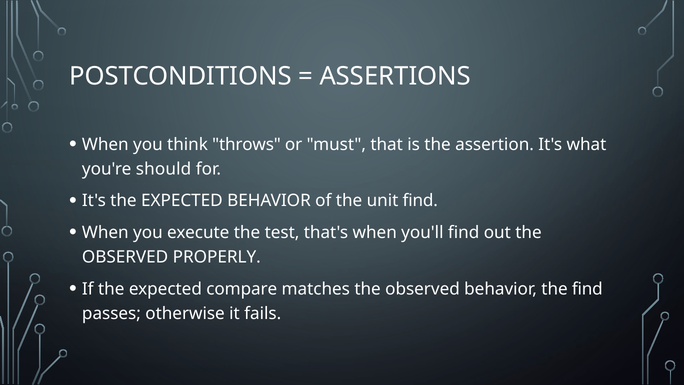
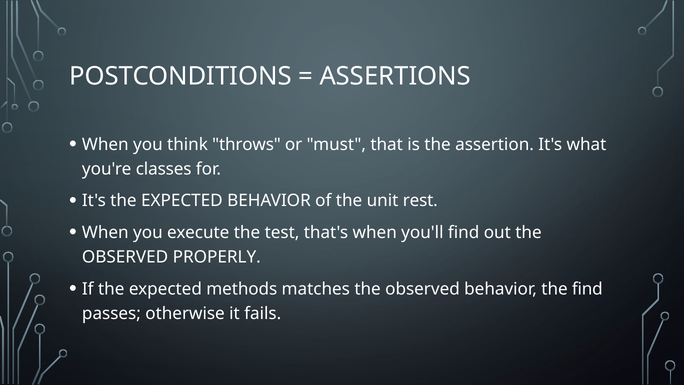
should: should -> classes (164, 169)
unit find: find -> rest (420, 201)
compare: compare -> methods (242, 289)
